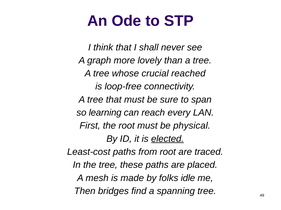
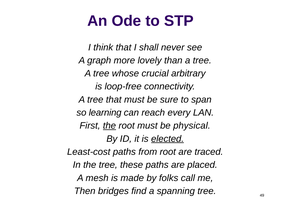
reached: reached -> arbitrary (188, 74)
the underline: none -> present (109, 126)
idle: idle -> call (188, 179)
